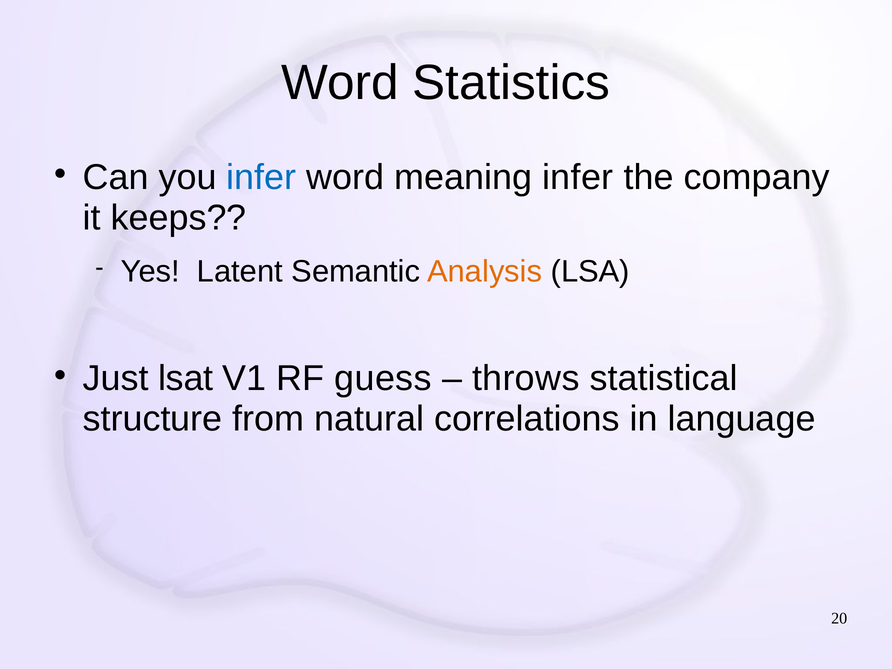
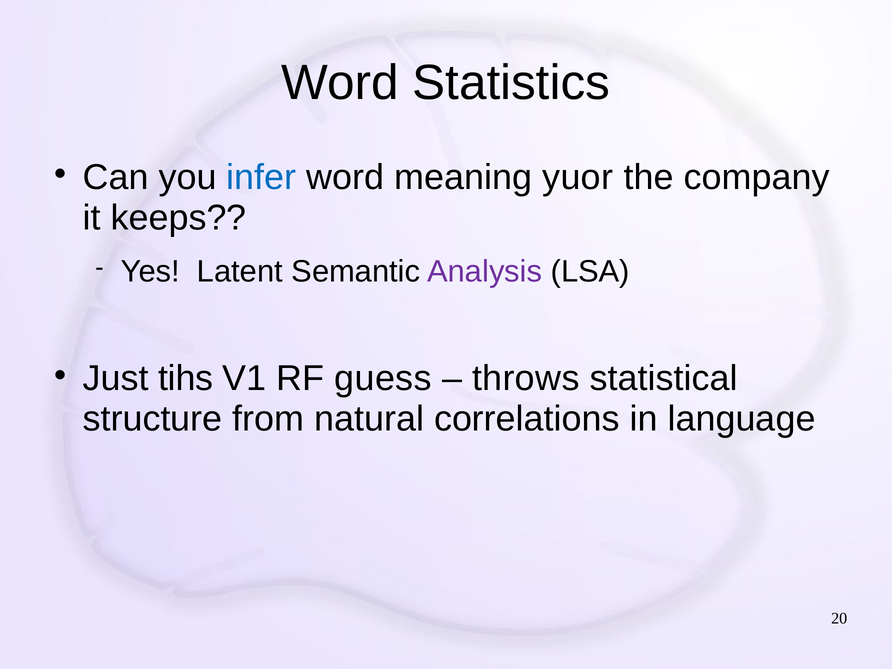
meaning infer: infer -> yuor (578, 177)
Analysis colour: orange -> purple (485, 271)
lsat: lsat -> tihs (186, 378)
